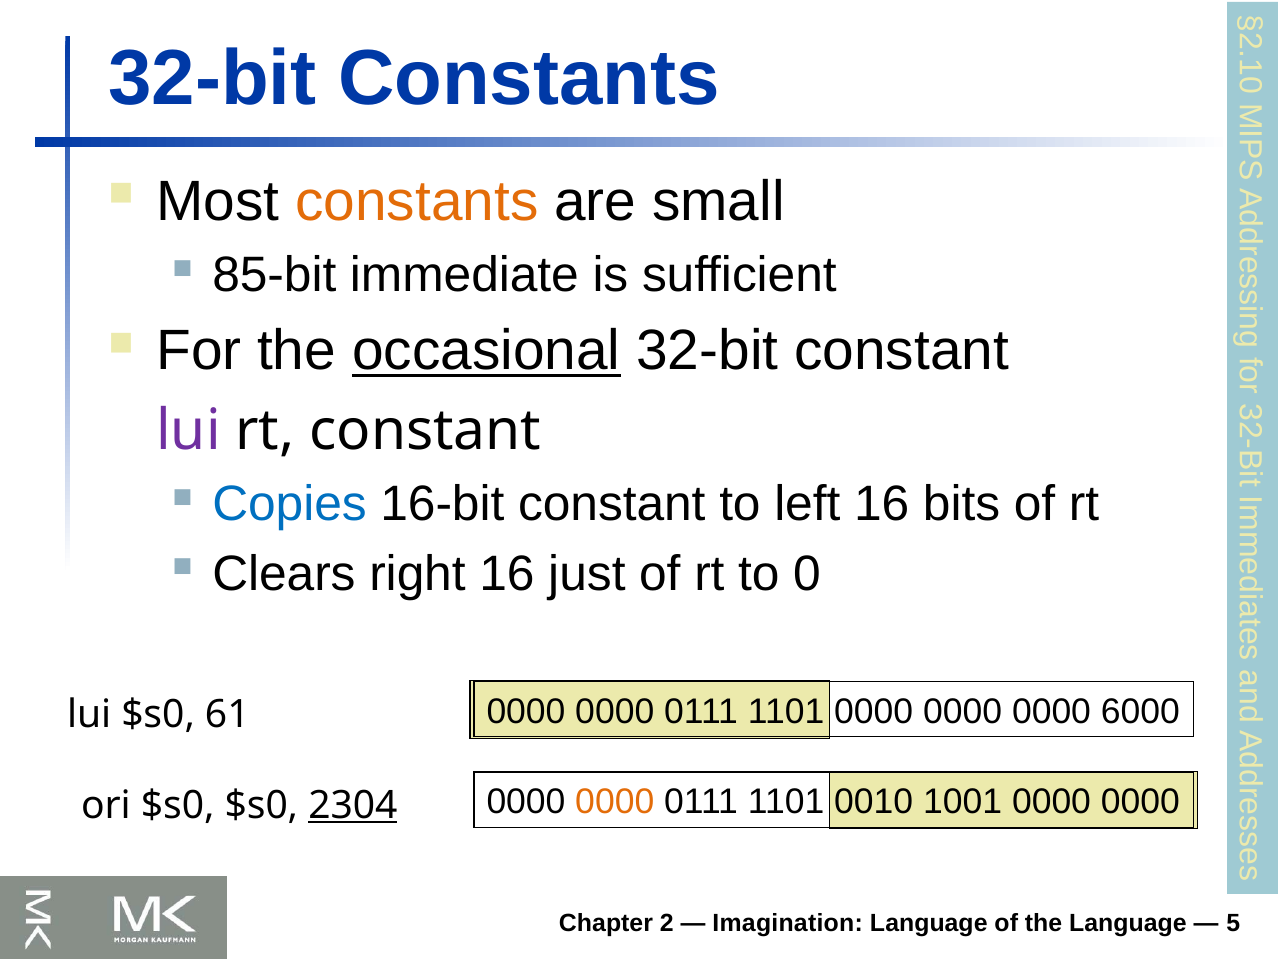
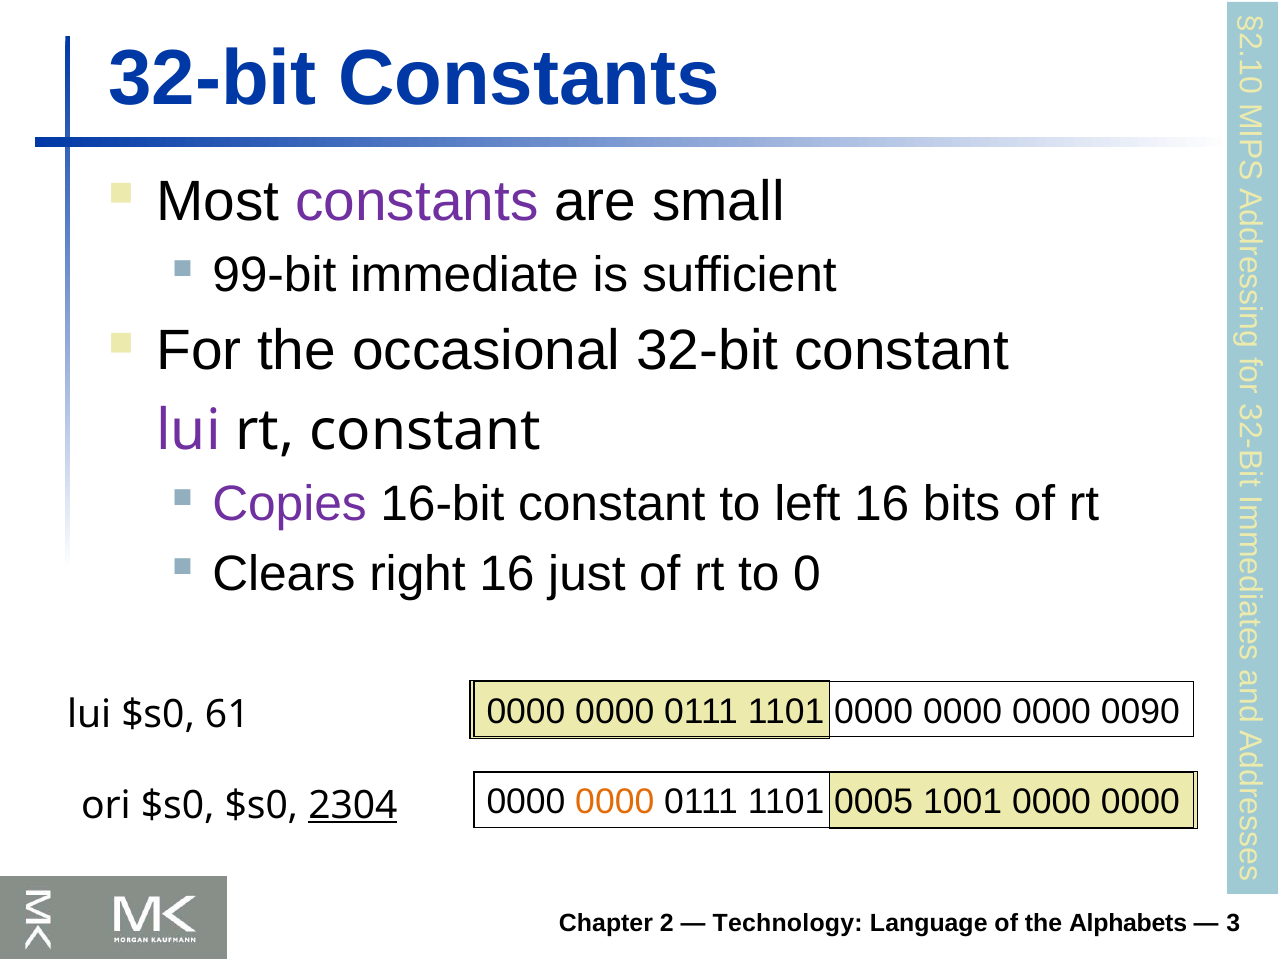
constants colour: orange -> purple (417, 202)
85-bit: 85-bit -> 99-bit (274, 275)
occasional underline: present -> none (486, 351)
Copies colour: blue -> purple (289, 504)
6000: 6000 -> 0090 (1140, 711)
0010: 0010 -> 0005 (874, 802)
Imagination: Imagination -> Technology (788, 922)
the Language: Language -> Alphabets (1128, 922)
5: 5 -> 3 (1233, 922)
